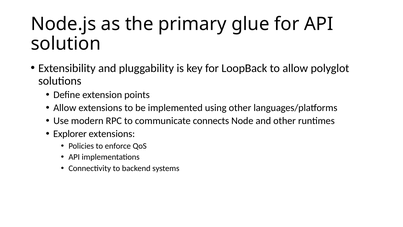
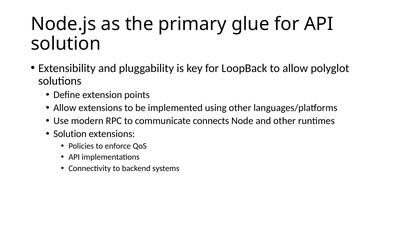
Explorer: Explorer -> Solution (70, 134)
